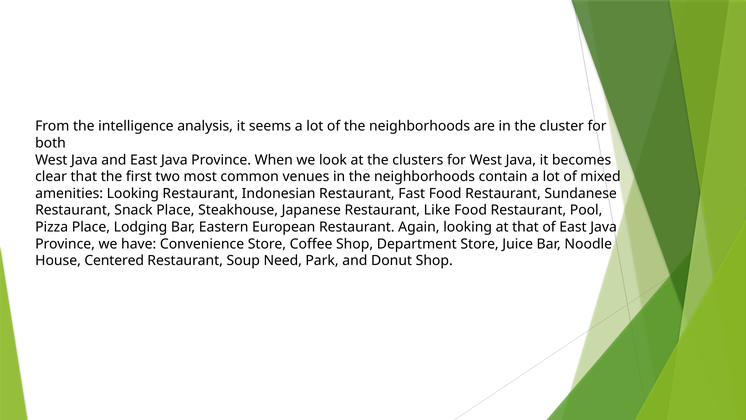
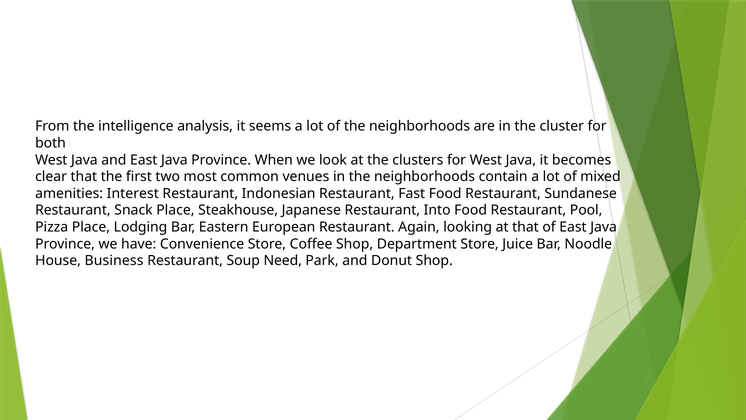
amenities Looking: Looking -> Interest (133, 193)
Like: Like -> Into (437, 210)
Centered: Centered -> Business (114, 261)
